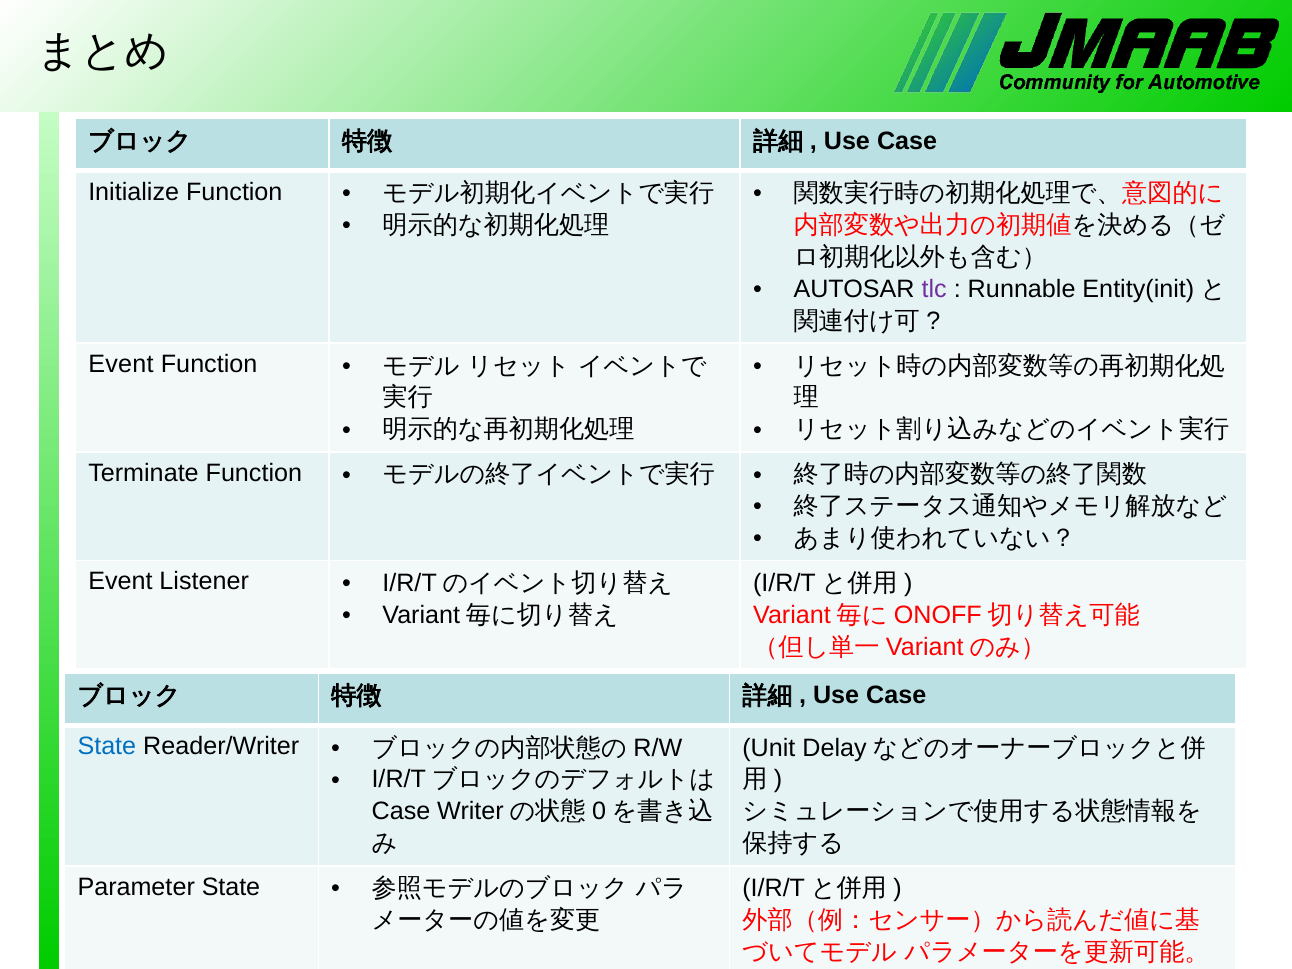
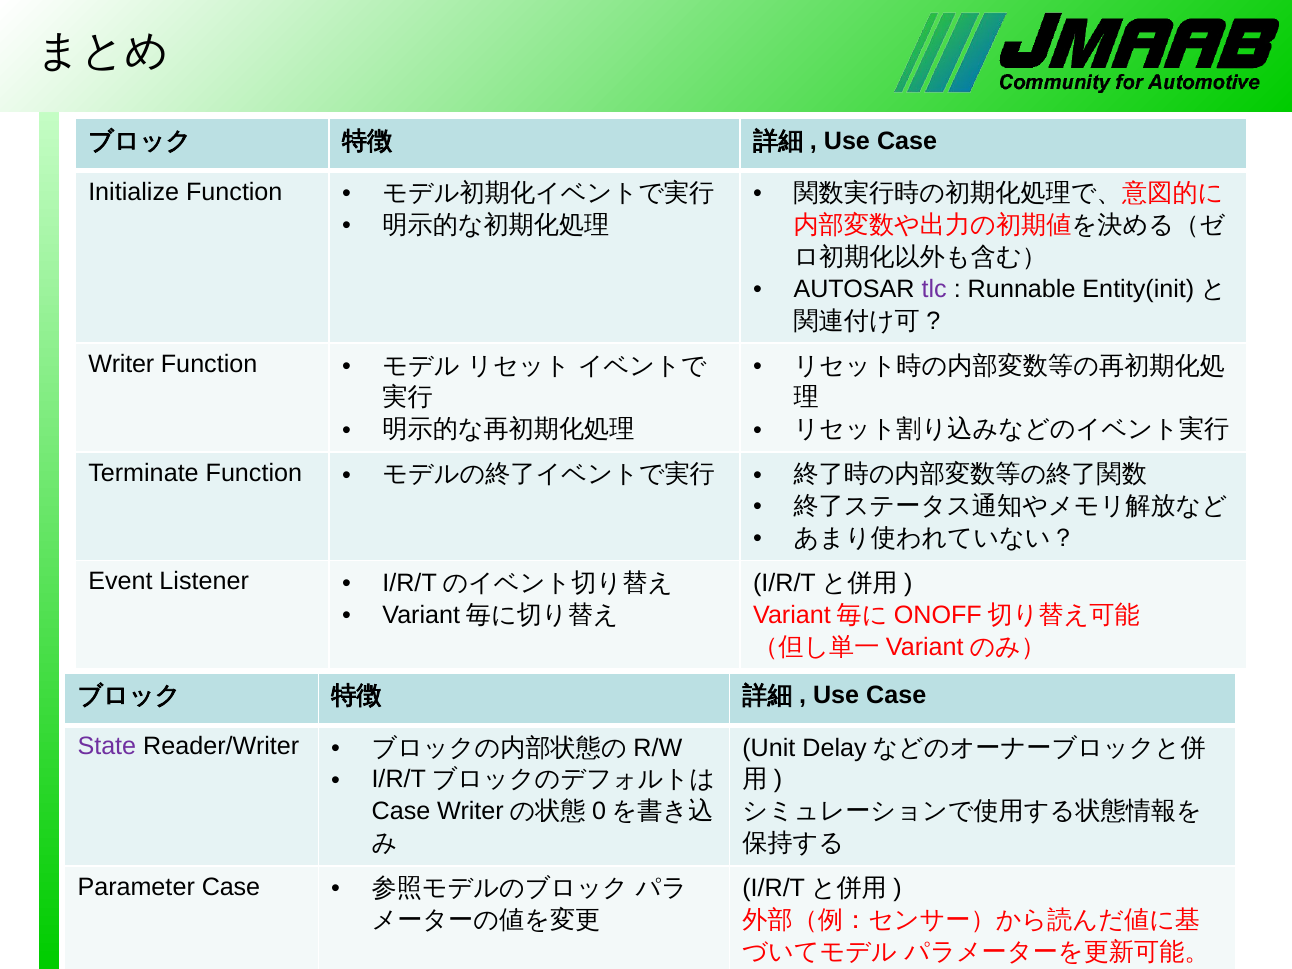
Event: Event -> Writer (121, 364)
State colour: blue -> purple (107, 746)
Parameter State: State -> Case (231, 887)
